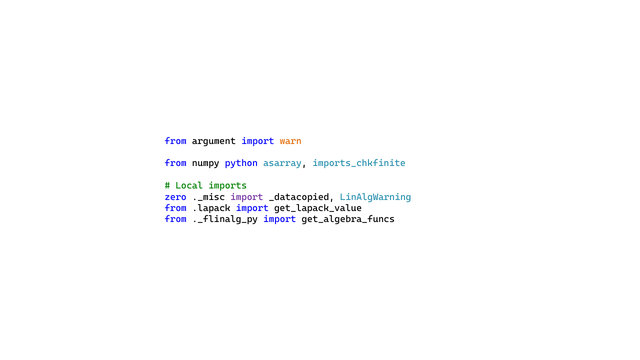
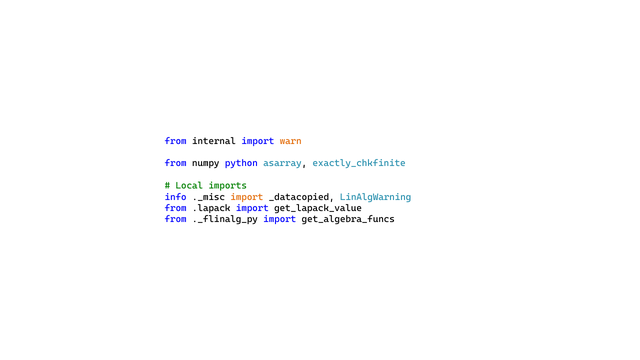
argument: argument -> internal (214, 141)
imports_chkfinite: imports_chkfinite -> exactly_chkfinite (359, 163)
zero: zero -> info (176, 197)
import colour: purple -> orange (247, 197)
